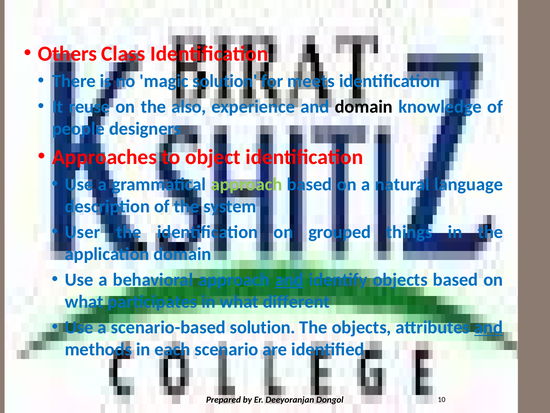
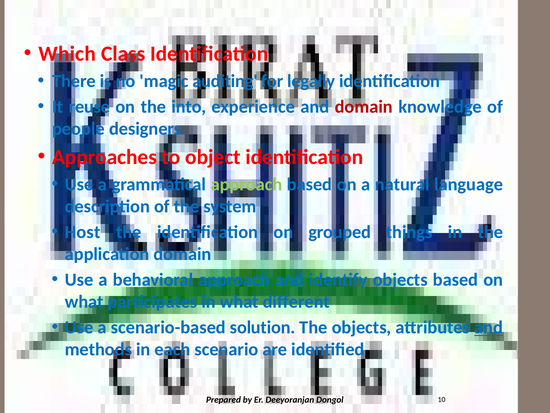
Others: Others -> Which (67, 54)
magic solution: solution -> auditing (225, 81)
meets: meets -> legally (311, 81)
also: also -> into (189, 107)
domain colour: black -> red (364, 107)
User: User -> Host (83, 232)
and underline: present -> none (289, 279)
